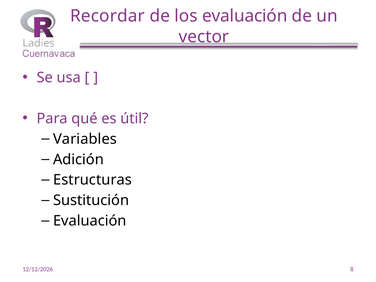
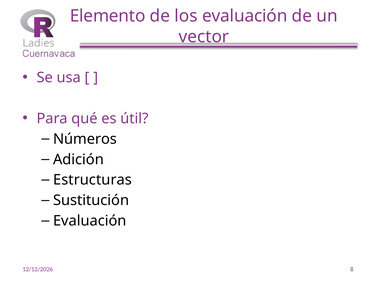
Recordar: Recordar -> Elemento (108, 16)
Variables: Variables -> Números (85, 139)
